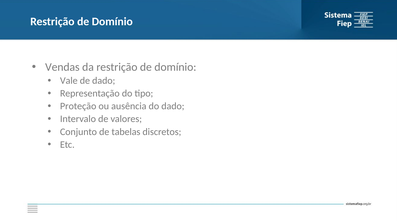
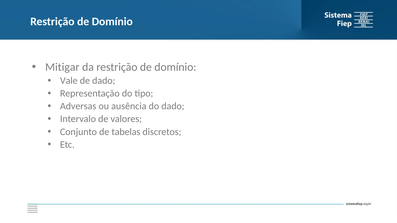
Vendas: Vendas -> Mitigar (62, 67)
Proteção: Proteção -> Adversas (78, 106)
